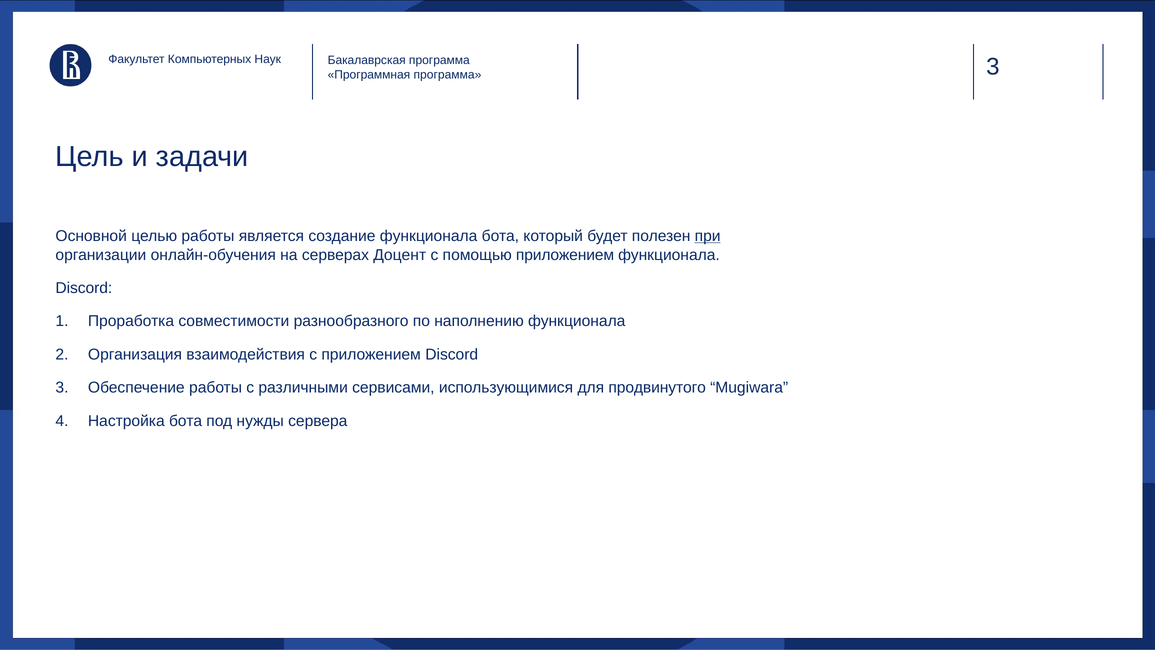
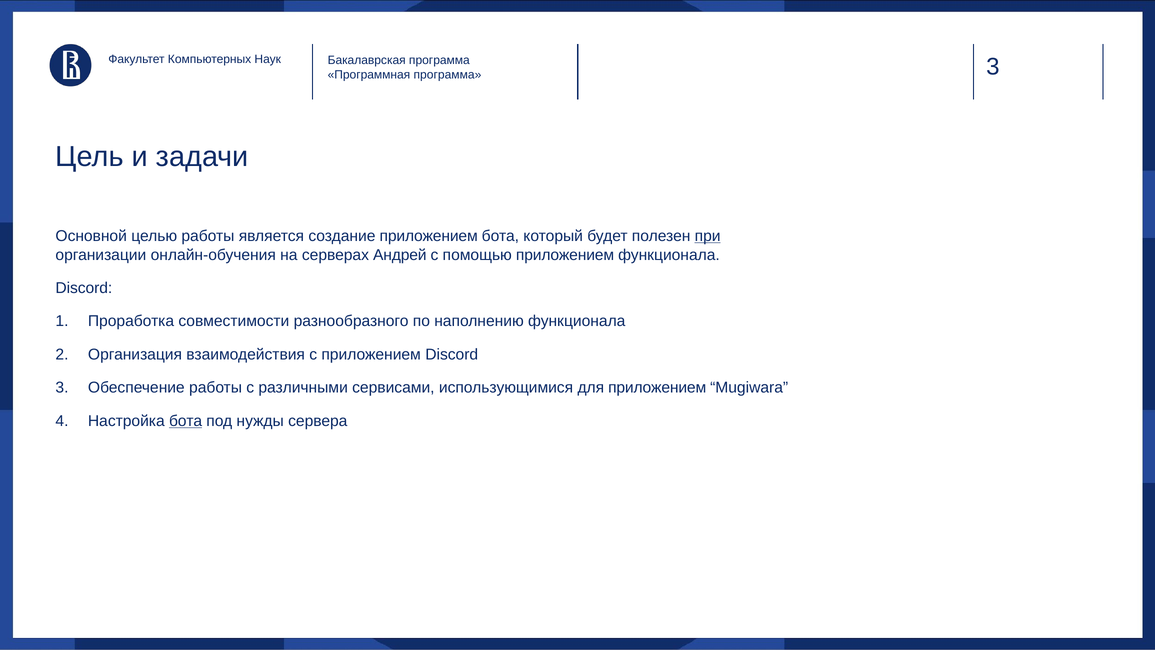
создание функционала: функционала -> приложением (429, 236)
Доцент: Доцент -> Андрей (400, 255)
для продвинутого: продвинутого -> приложением (657, 388)
бота underline: none -> present (186, 421)
